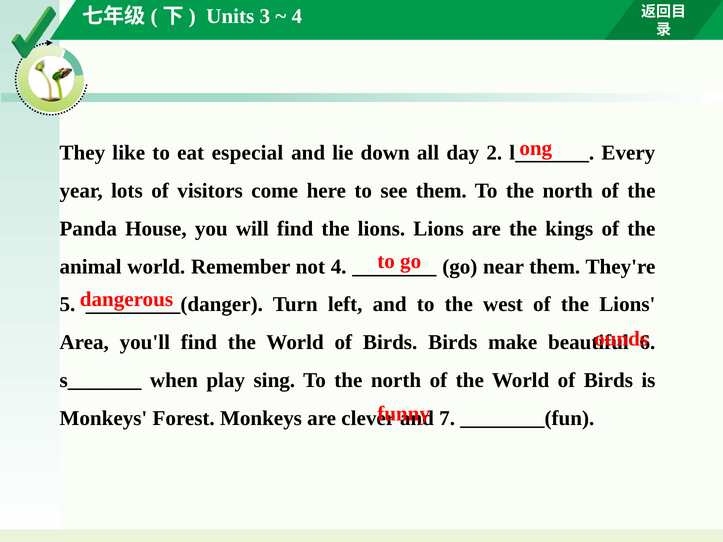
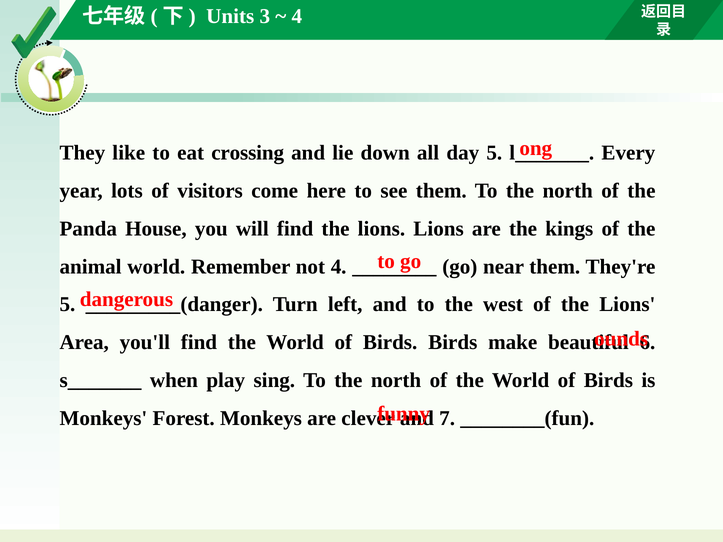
especial: especial -> crossing (248, 153)
day 2: 2 -> 5 (494, 153)
